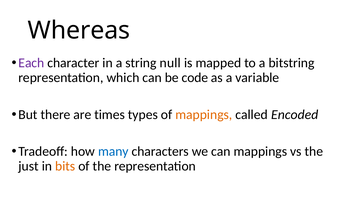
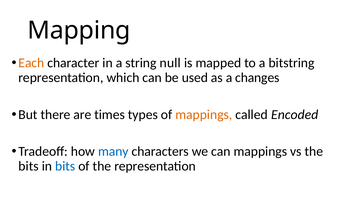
Whereas: Whereas -> Mapping (79, 30)
Each colour: purple -> orange (31, 63)
code: code -> used (195, 78)
variable: variable -> changes (257, 78)
just: just -> bits (29, 166)
bits colour: orange -> blue (65, 166)
